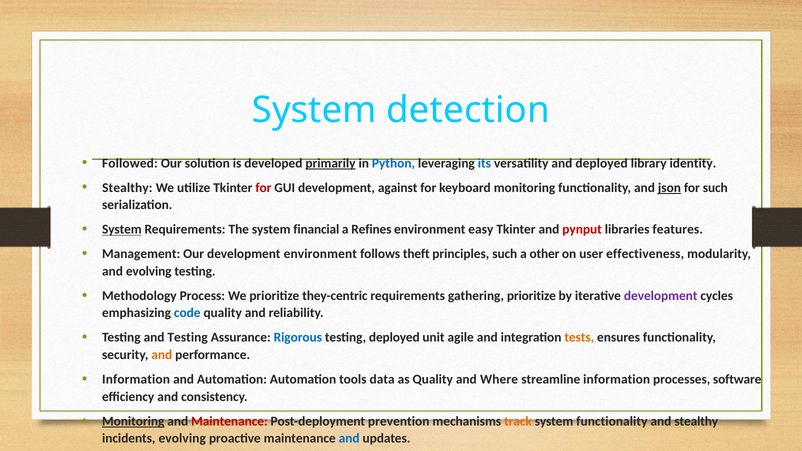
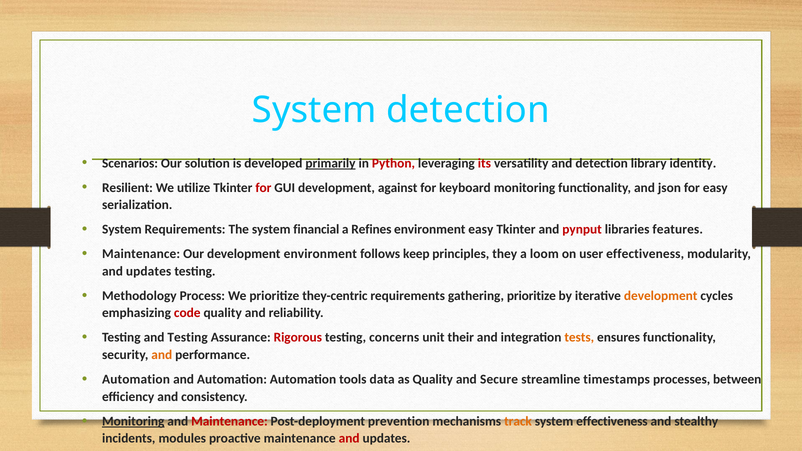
Followed: Followed -> Scenarios (130, 163)
Python colour: blue -> red (393, 163)
its colour: blue -> red (484, 163)
and deployed: deployed -> detection (602, 163)
Stealthy: Stealthy -> Resilient (127, 188)
json underline: present -> none (669, 188)
for such: such -> easy (715, 188)
System underline: present -> none (122, 230)
Management: Management -> Maintenance (141, 254)
theft: theft -> keep (416, 254)
principles such: such -> they (505, 254)
other: other -> loom (544, 254)
evolving: evolving -> updates (149, 271)
development colour: purple -> orange (661, 296)
code colour: blue -> red (187, 313)
Rigorous colour: blue -> red (298, 338)
testing deployed: deployed -> concerns (394, 338)
agile: agile -> their (461, 338)
Information: Information -> Automation (136, 379)
Where: Where -> Secure (499, 379)
streamline information: information -> timestamps (617, 379)
software: software -> between (737, 379)
system functionality: functionality -> effectiveness (612, 421)
incidents evolving: evolving -> modules (182, 439)
and colour: blue -> red (349, 439)
